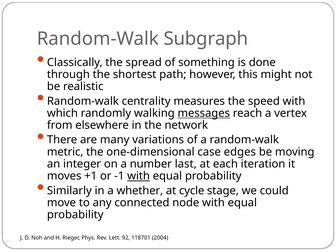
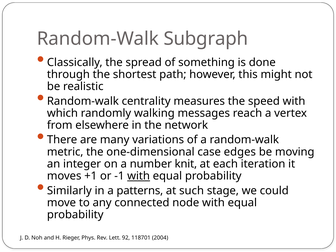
messages underline: present -> none (204, 113)
last: last -> knit (186, 164)
whether: whether -> patterns (140, 191)
cycle: cycle -> such (192, 191)
